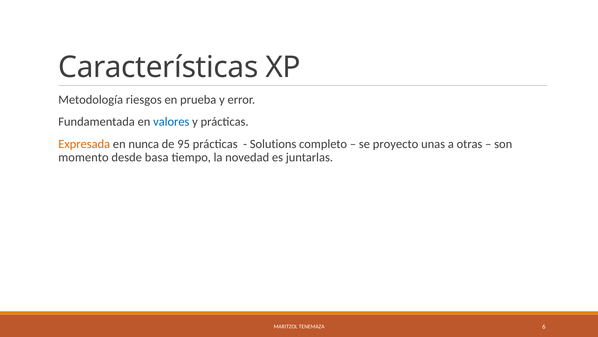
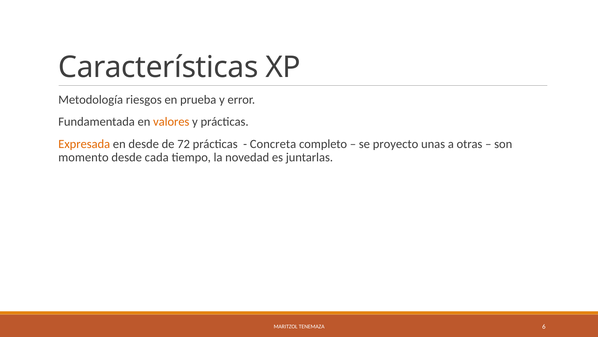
valores colour: blue -> orange (171, 122)
en nunca: nunca -> desde (144, 144)
95: 95 -> 72 (184, 144)
Solutions: Solutions -> Concreta (273, 144)
basa: basa -> cada (157, 157)
